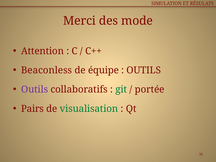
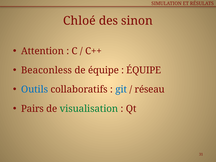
Merci: Merci -> Chloé (79, 21)
mode: mode -> sinon (137, 21)
OUTILS: OUTILS -> ÉQUIPE (144, 70)
Outils colour: purple -> blue (35, 89)
git colour: green -> blue (121, 89)
portée: portée -> réseau (150, 89)
